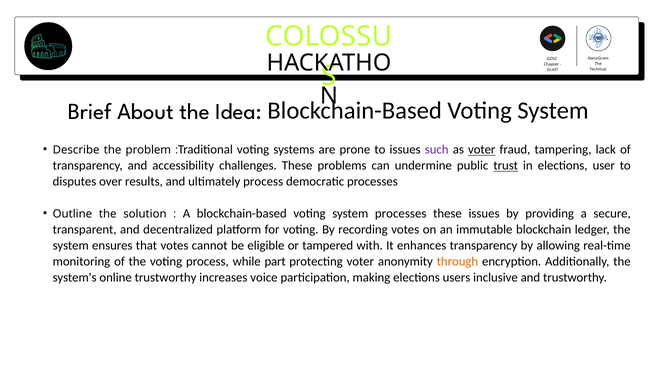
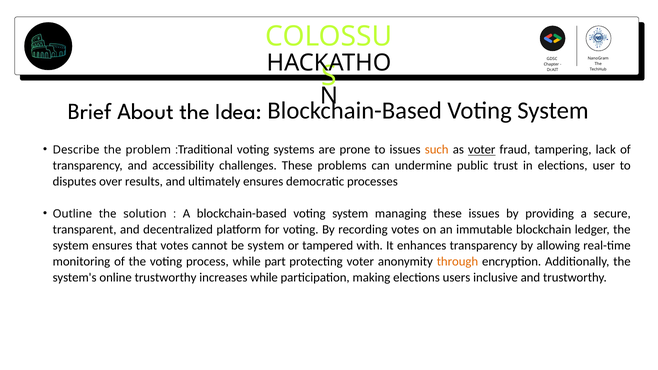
such colour: purple -> orange (437, 150)
trust underline: present -> none (506, 166)
ultimately process: process -> ensures (263, 182)
system processes: processes -> managing (401, 214)
be eligible: eligible -> system (266, 246)
increases voice: voice -> while (264, 278)
